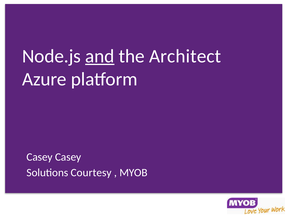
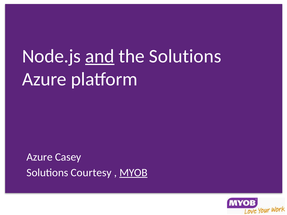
the Architect: Architect -> Solutions (185, 56)
Casey: Casey -> Azure (40, 157)
MYOB underline: none -> present (133, 173)
